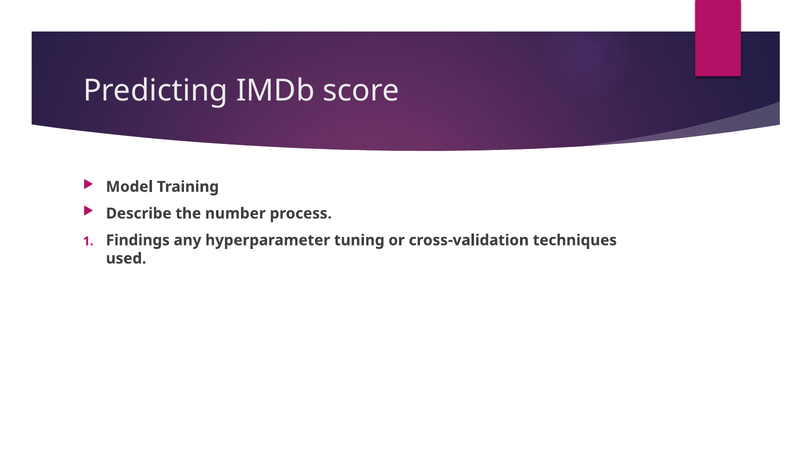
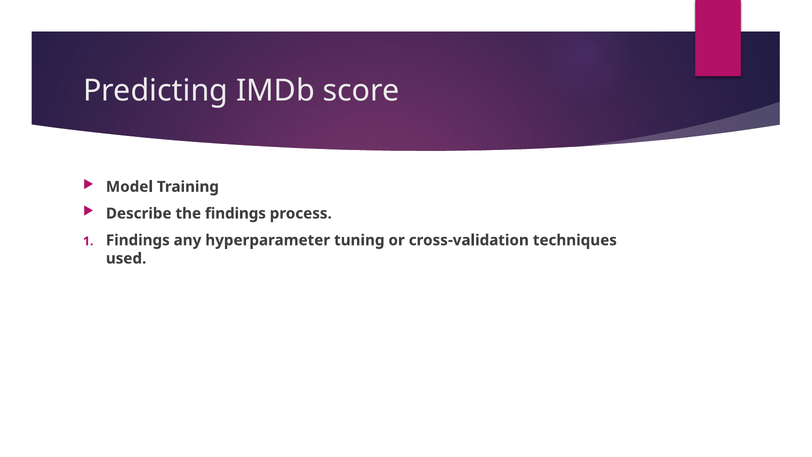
the number: number -> findings (235, 213)
